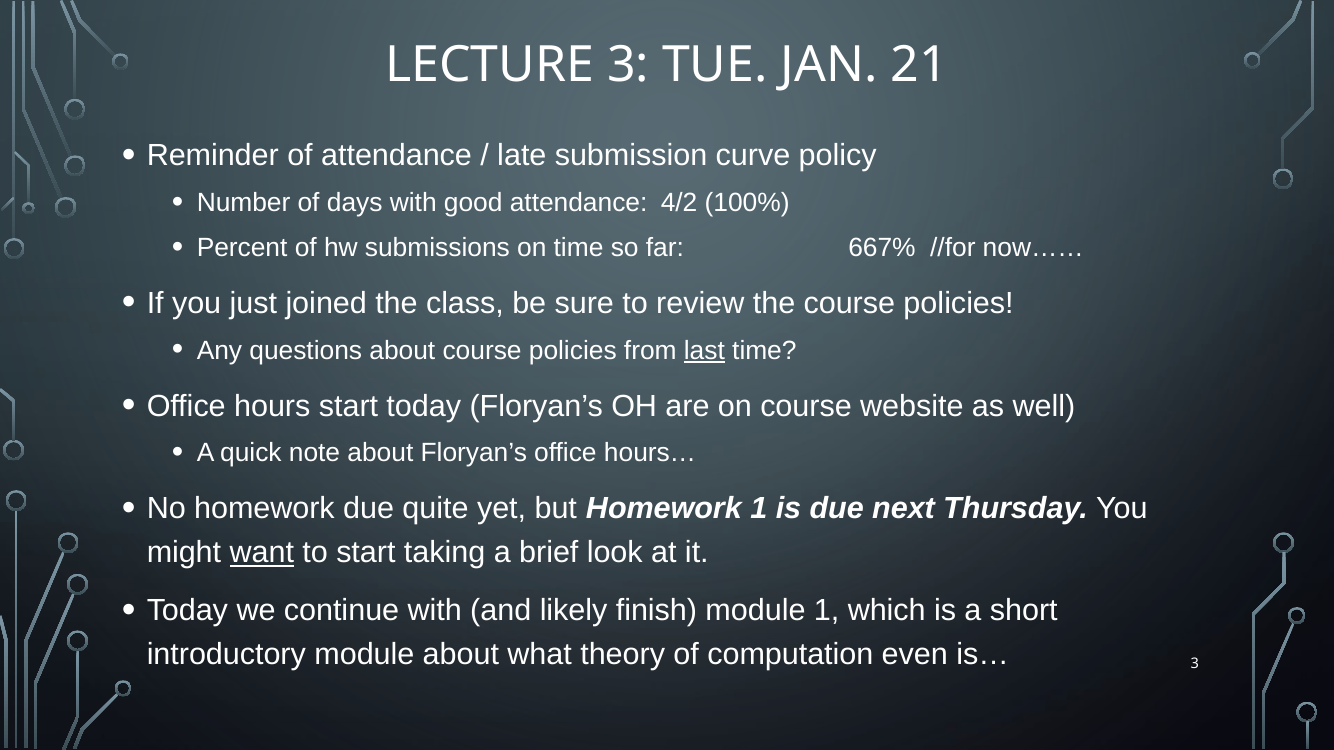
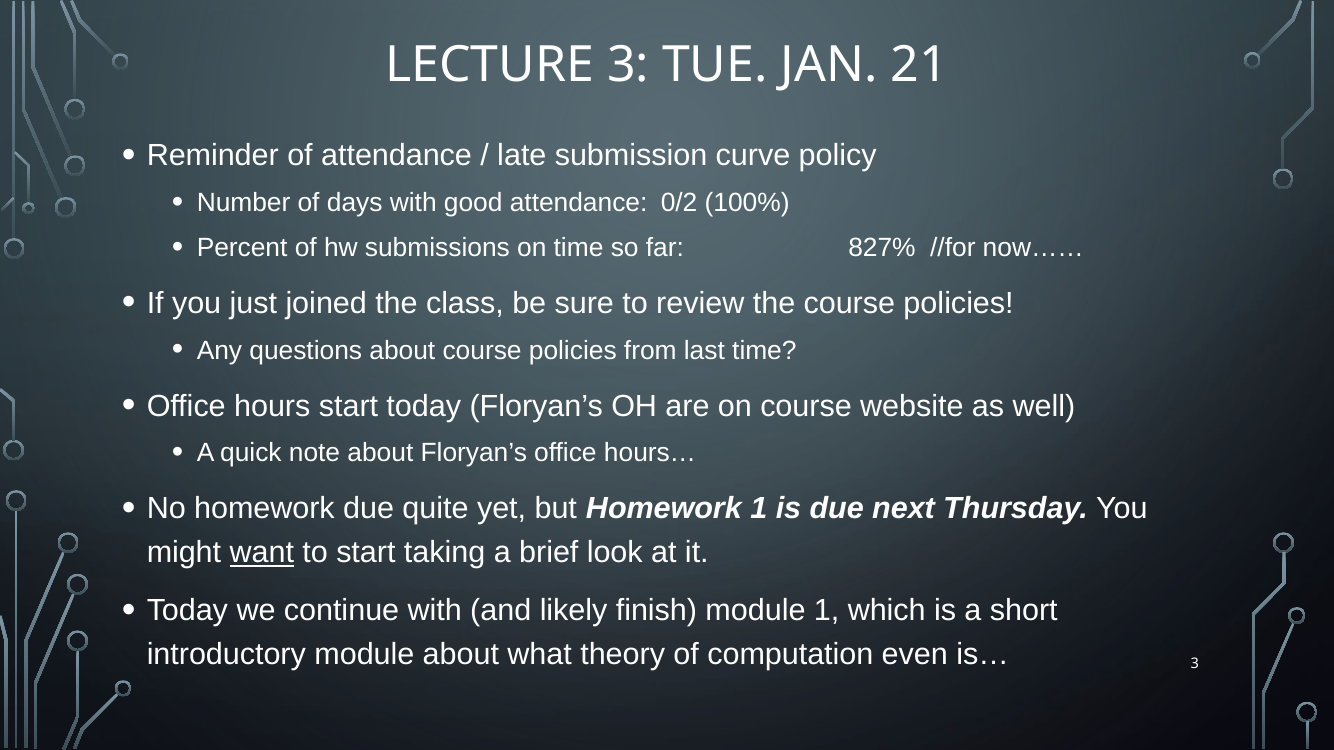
4/2: 4/2 -> 0/2 (679, 203)
667%: 667% -> 827% (882, 248)
last underline: present -> none (704, 351)
